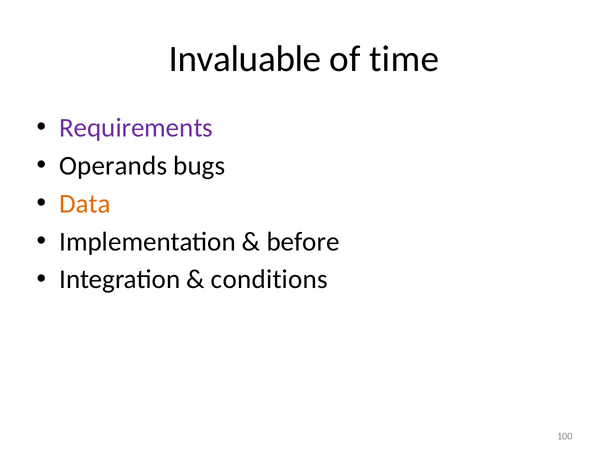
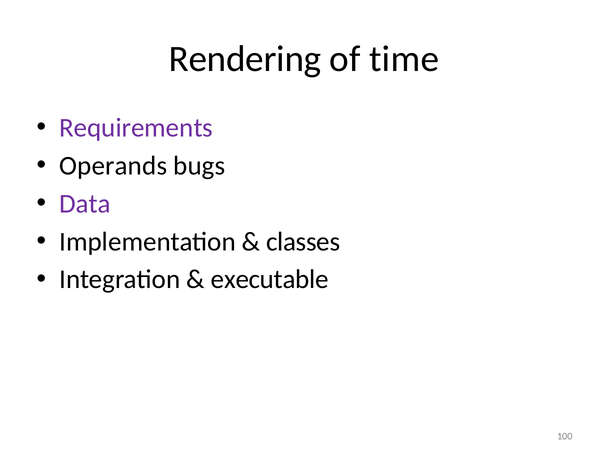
Invaluable: Invaluable -> Rendering (245, 59)
Data colour: orange -> purple (85, 204)
before: before -> classes (303, 241)
conditions: conditions -> executable (270, 279)
